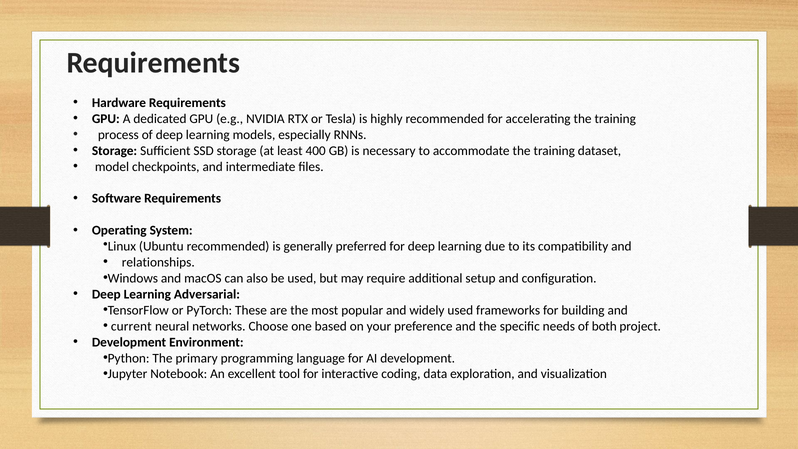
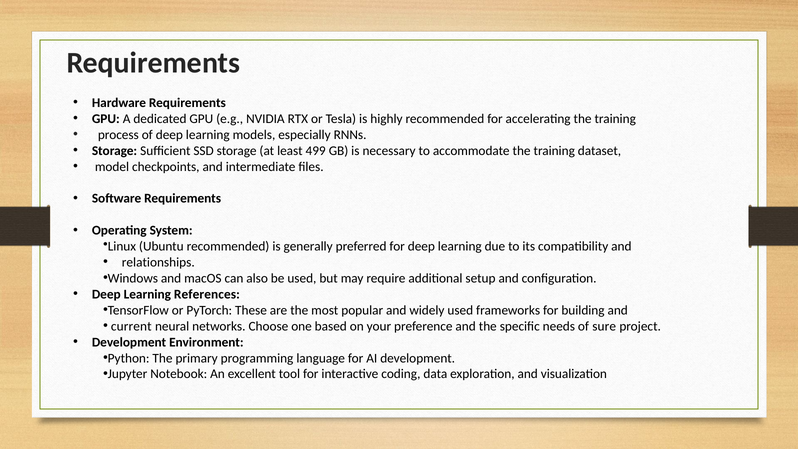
400: 400 -> 499 (316, 151)
Adversarial: Adversarial -> References (207, 294)
both: both -> sure (604, 326)
